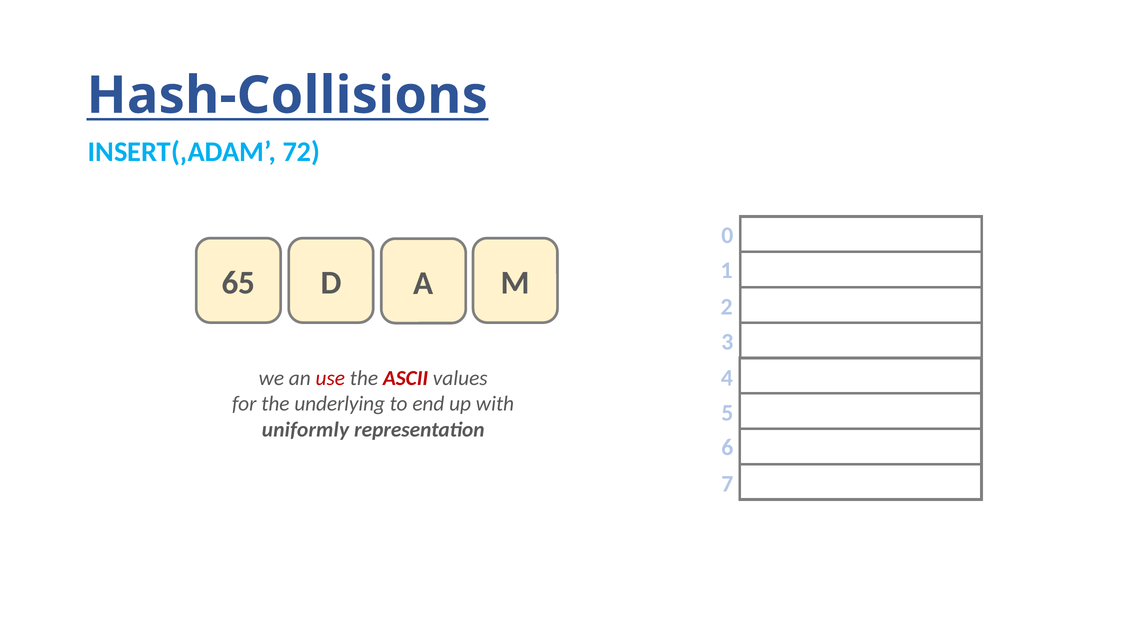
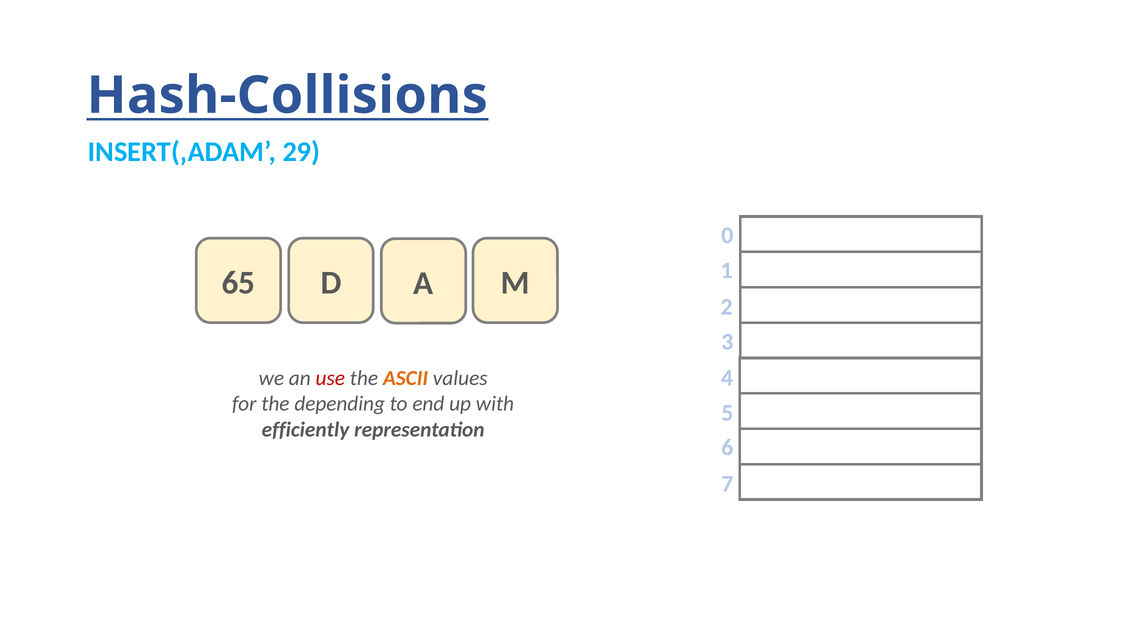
72: 72 -> 29 (301, 152)
ASCII colour: red -> orange (406, 378)
underlying: underlying -> depending (340, 404)
uniformly: uniformly -> efficiently (306, 429)
